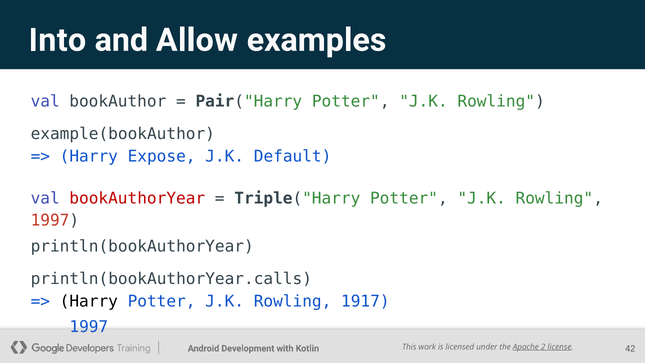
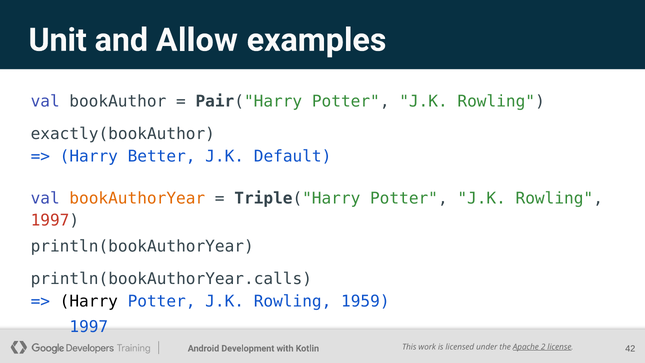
Into: Into -> Unit (58, 40)
example(bookAuthor: example(bookAuthor -> exactly(bookAuthor (123, 134)
Expose: Expose -> Better (162, 156)
bookAuthorYear colour: red -> orange (137, 198)
1917: 1917 -> 1959 (365, 301)
